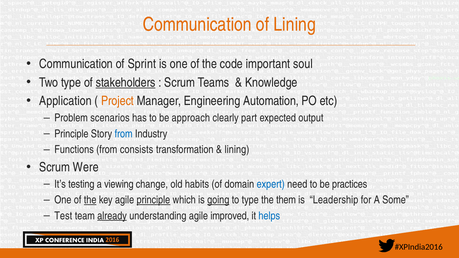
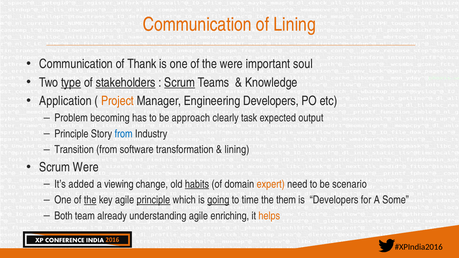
Sprint: Sprint -> Thank (142, 64)
the code: code -> were (231, 64)
type underline: none -> present (71, 83)
Scrum underline: none -> present (180, 83)
Engineering Automation: Automation -> Developers (271, 101)
scenarios: scenarios -> becoming (110, 118)
part: part -> task (249, 118)
Functions: Functions -> Transition (74, 150)
consists: consists -> software (137, 150)
testing: testing -> added (81, 184)
habits underline: none -> present (197, 184)
expert colour: blue -> orange (271, 184)
practices: practices -> scenario (350, 184)
to type: type -> time (250, 200)
is Leadership: Leadership -> Developers (334, 200)
Test: Test -> Both (63, 216)
already underline: present -> none (112, 216)
improved: improved -> enriching (230, 216)
helps colour: blue -> orange (269, 216)
